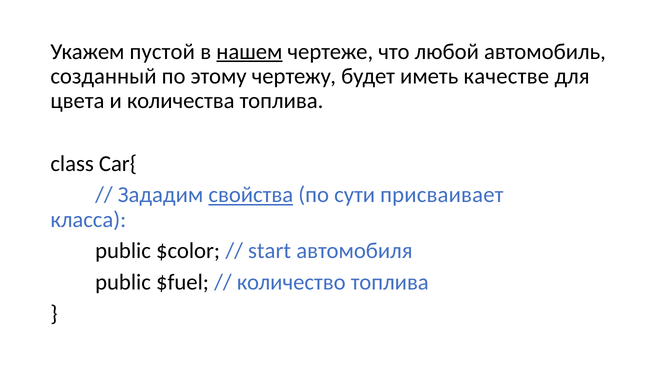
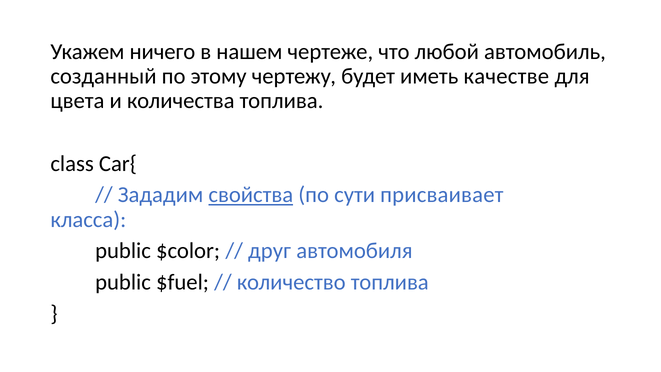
пустой: пустой -> ничего (162, 52)
нашем underline: present -> none (249, 52)
start: start -> друг (270, 251)
